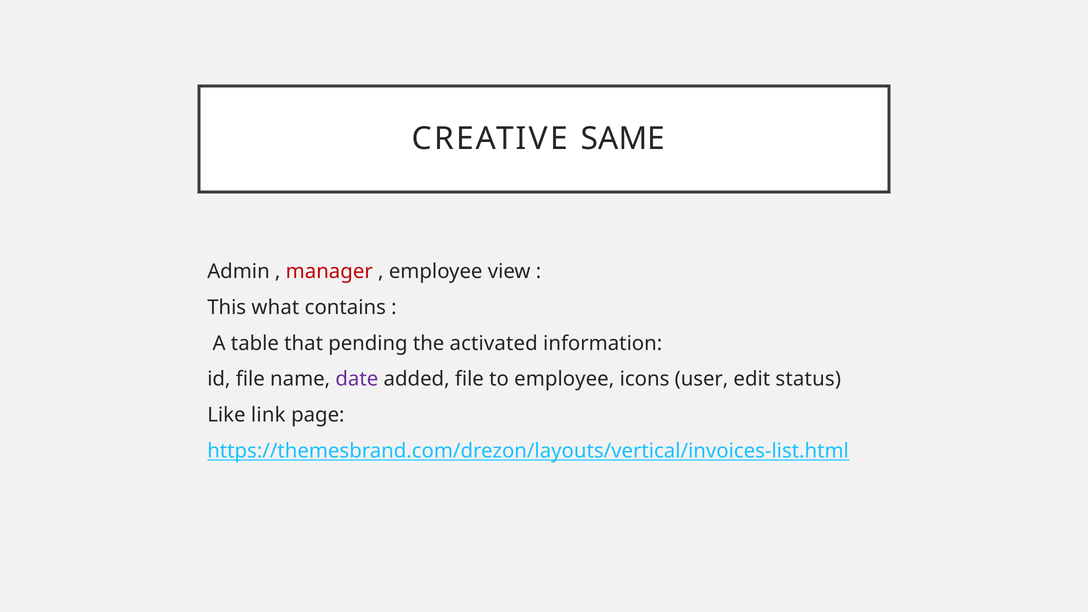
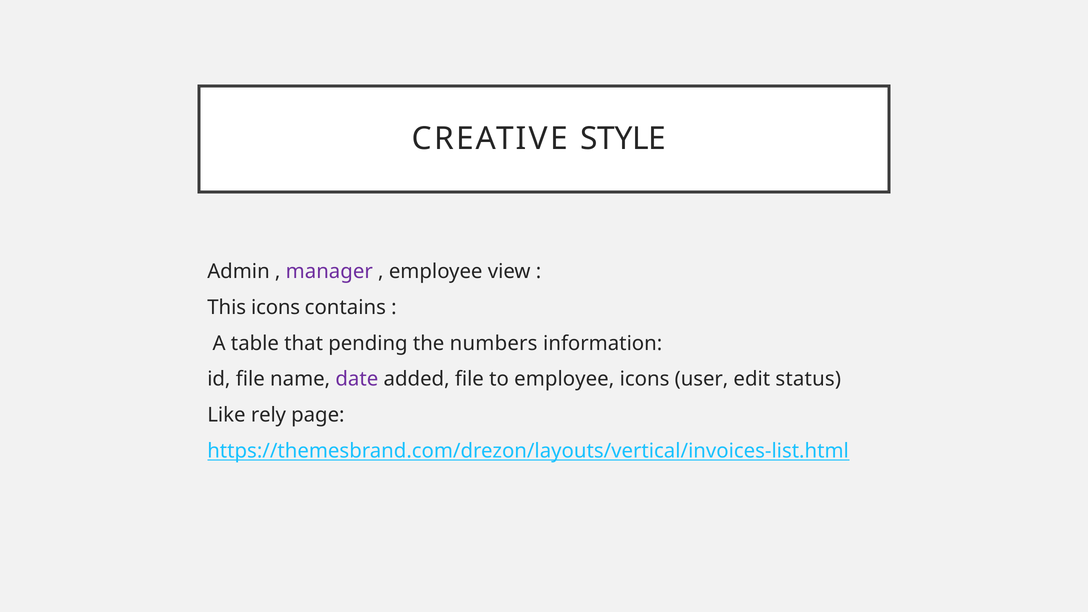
SAME: SAME -> STYLE (623, 139)
manager colour: red -> purple (329, 272)
This what: what -> icons (276, 307)
activated: activated -> numbers (494, 343)
link: link -> rely (268, 415)
